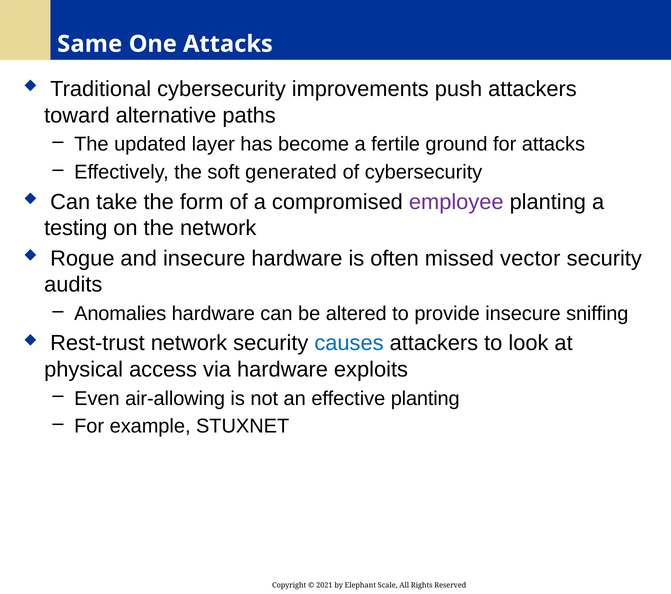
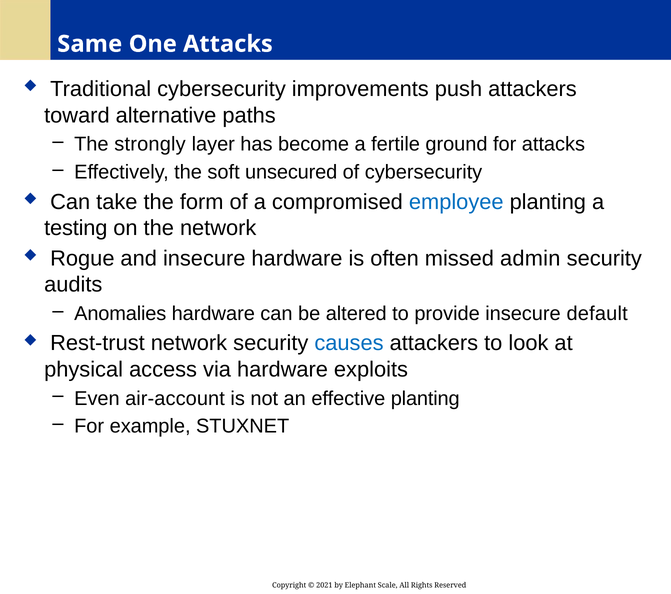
updated: updated -> strongly (150, 144)
generated: generated -> unsecured (291, 172)
employee colour: purple -> blue (456, 202)
vector: vector -> admin (530, 259)
sniffing: sniffing -> default (597, 314)
air-allowing: air-allowing -> air-account (175, 398)
